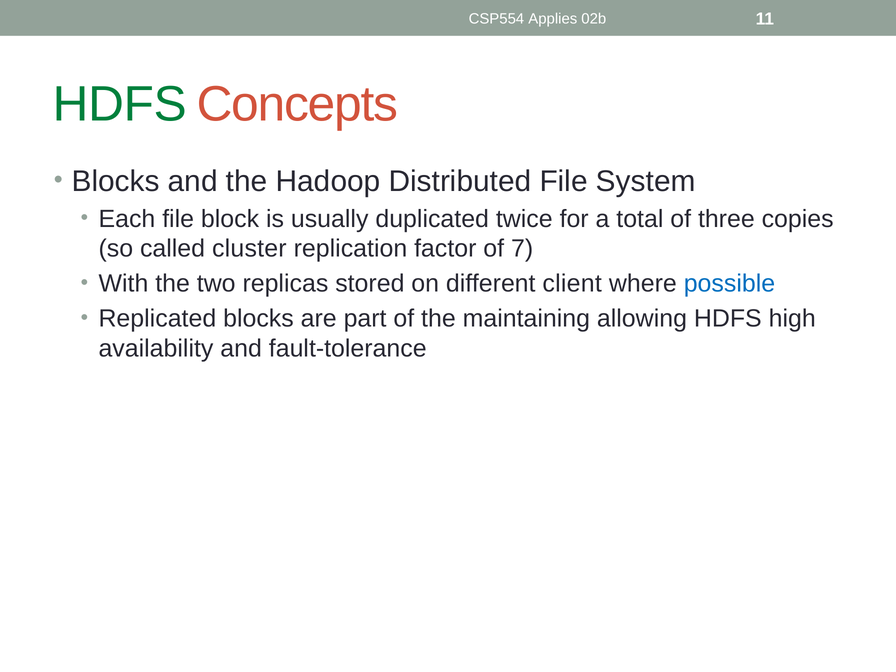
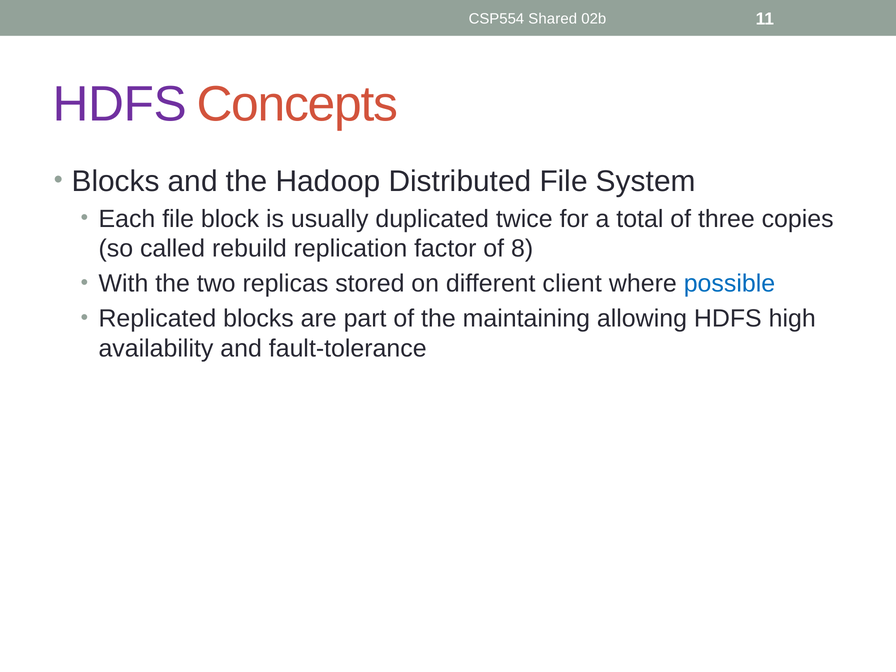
Applies: Applies -> Shared (553, 19)
HDFS colour: green -> purple (120, 104)
cluster: cluster -> rebuild (249, 249)
7: 7 -> 8 (522, 249)
